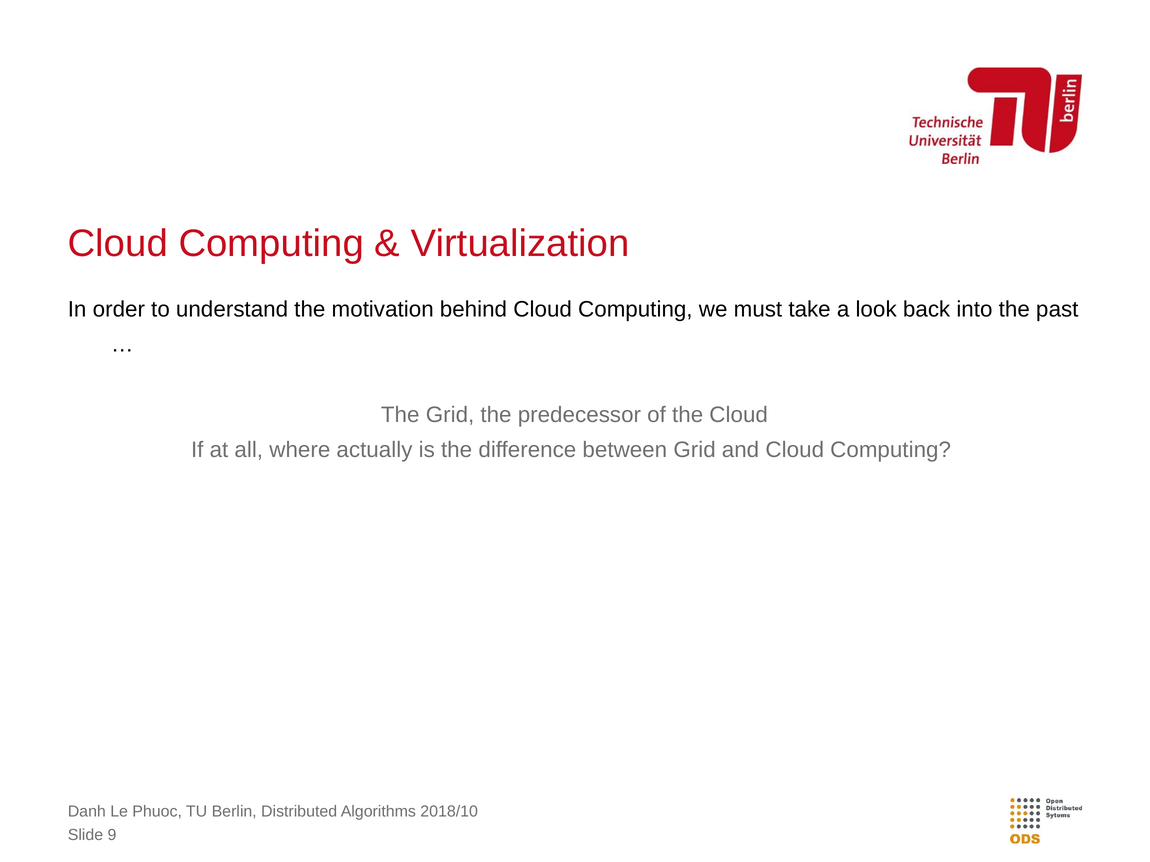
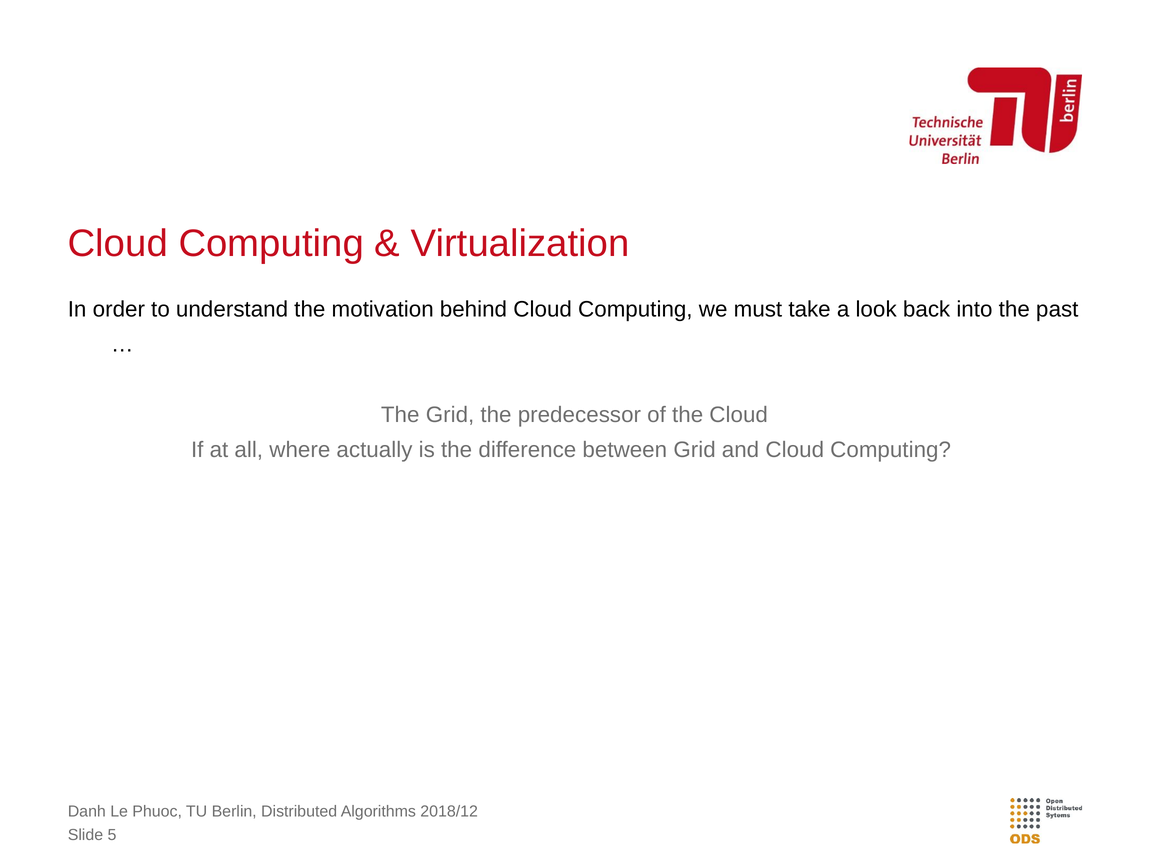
2018/10: 2018/10 -> 2018/12 (449, 812)
9: 9 -> 5 (112, 835)
